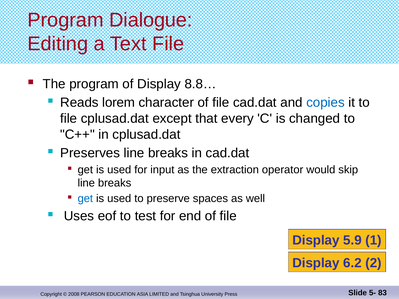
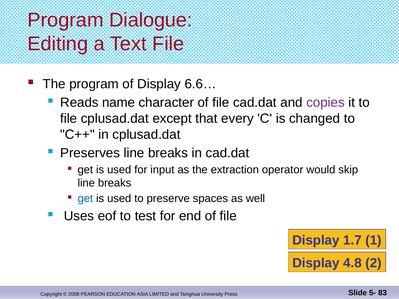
8.8…: 8.8… -> 6.6… (200, 84)
lorem: lorem -> name (119, 103)
copies colour: blue -> purple (325, 103)
5.9: 5.9 -> 1.7 (352, 240)
6.2: 6.2 -> 4.8 (352, 263)
